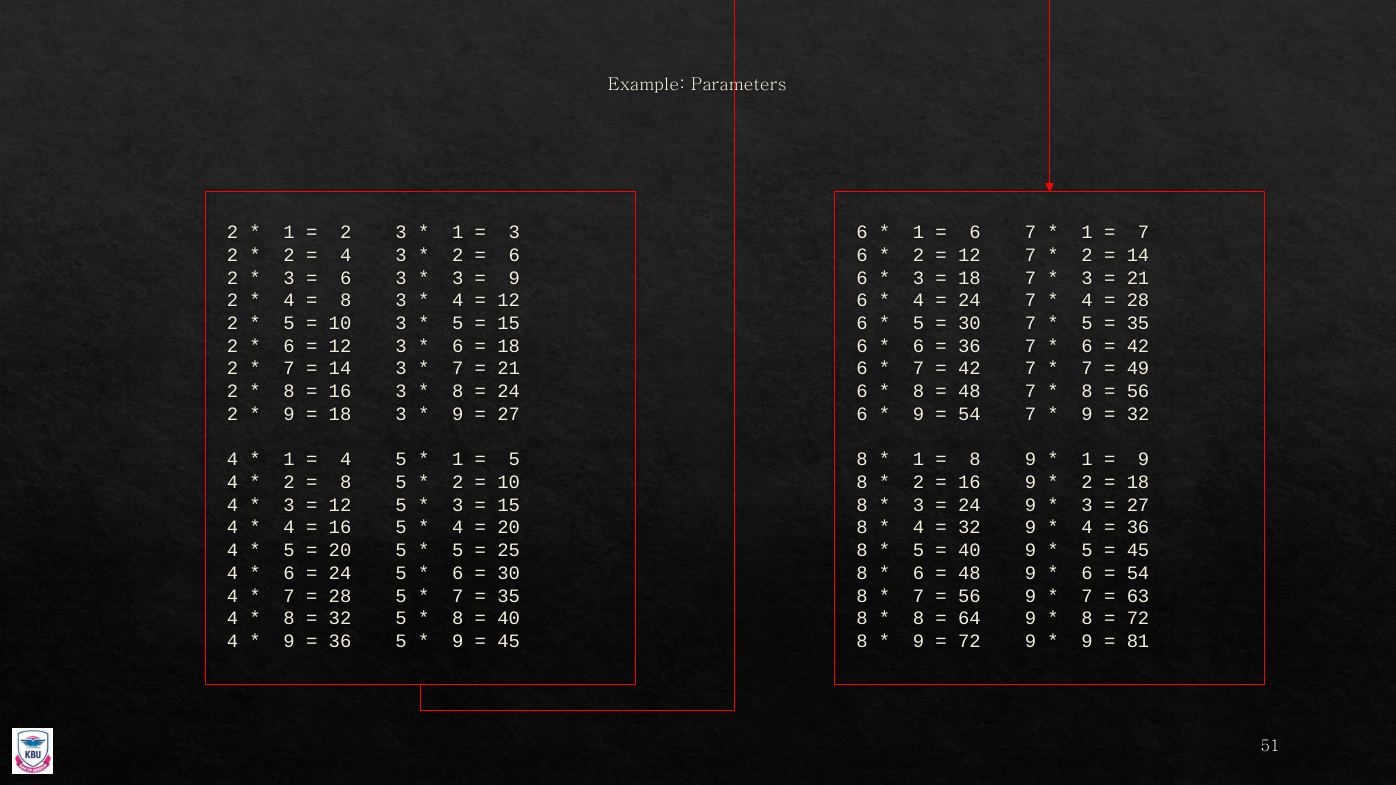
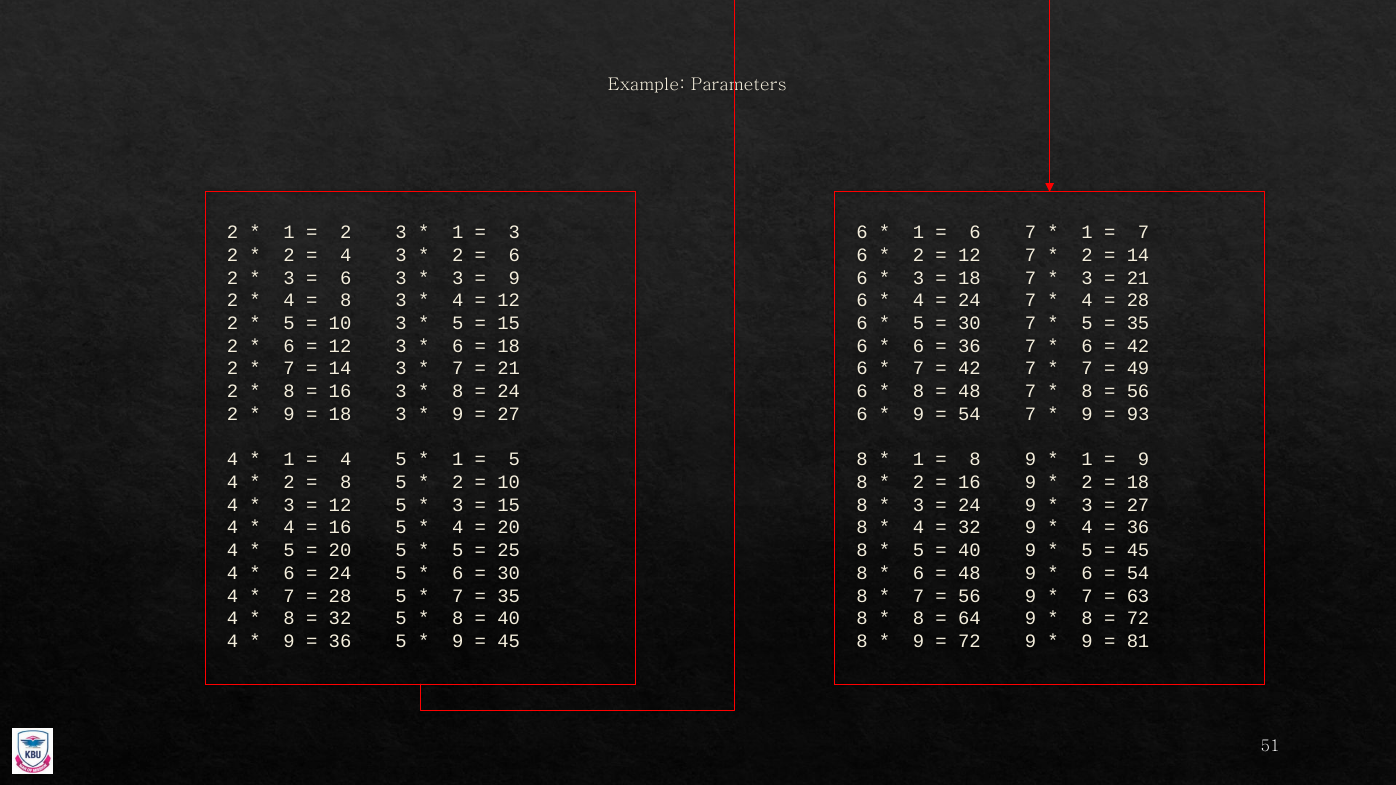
32: 32 -> 93 (1138, 414)
